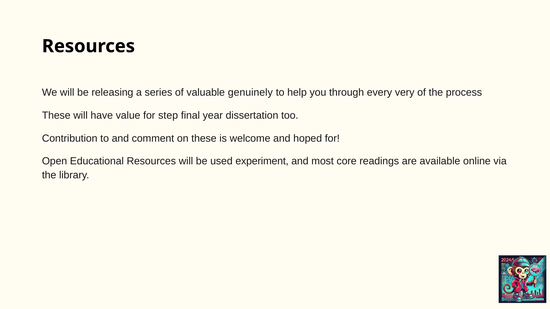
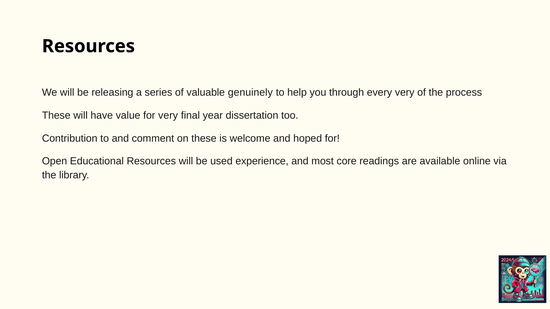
for step: step -> very (168, 116)
experiment: experiment -> experience (262, 161)
